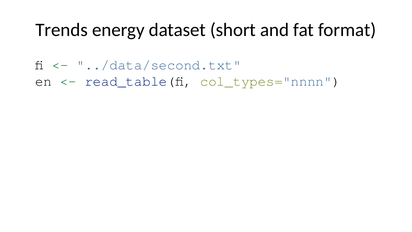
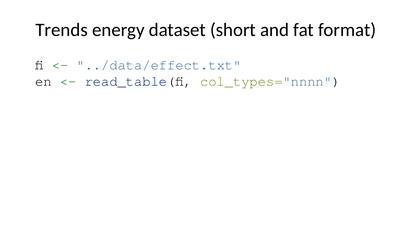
../data/second.txt: ../data/second.txt -> ../data/effect.txt (159, 65)
